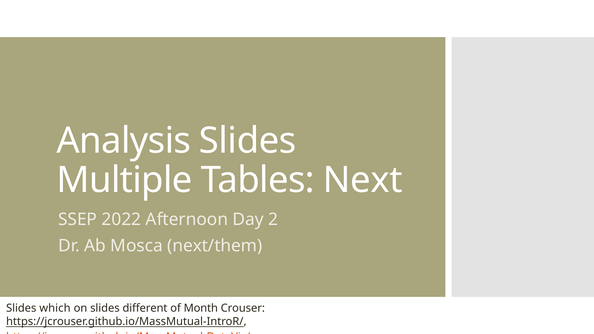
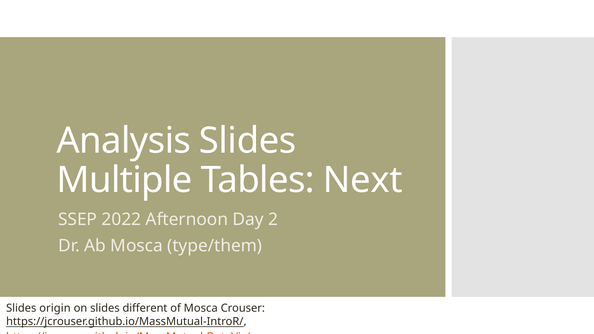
next/them: next/them -> type/them (215, 246)
which: which -> origin (55, 308)
of Month: Month -> Mosca (201, 308)
